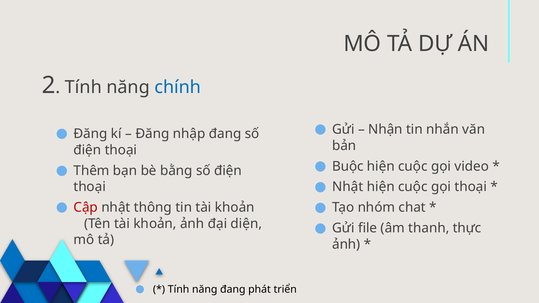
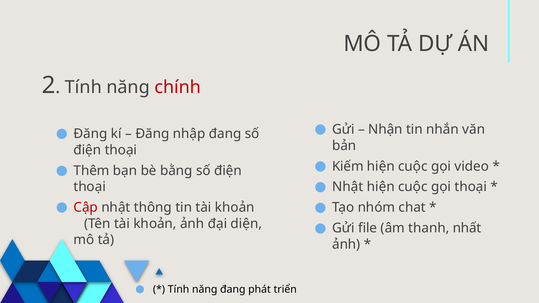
chính colour: blue -> red (178, 87)
Buộc: Buộc -> Kiếm (348, 166)
thực: thực -> nhất (467, 228)
